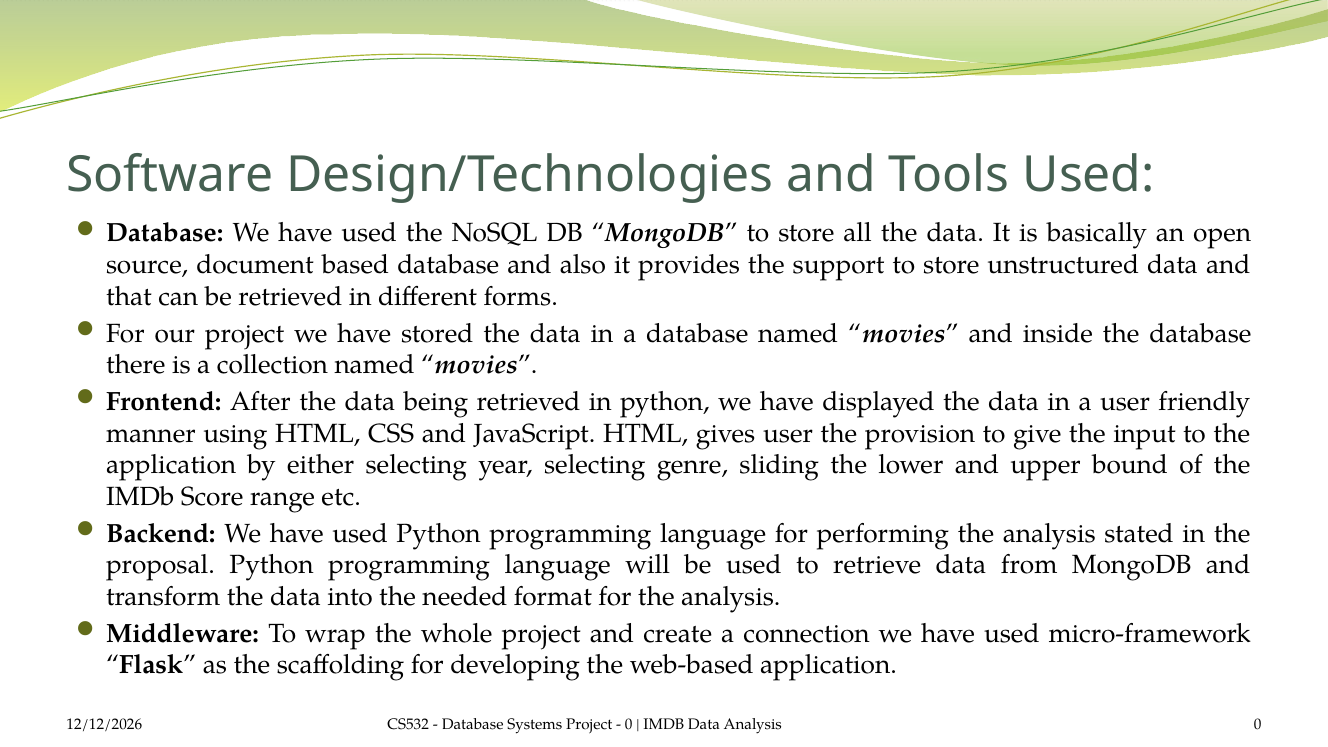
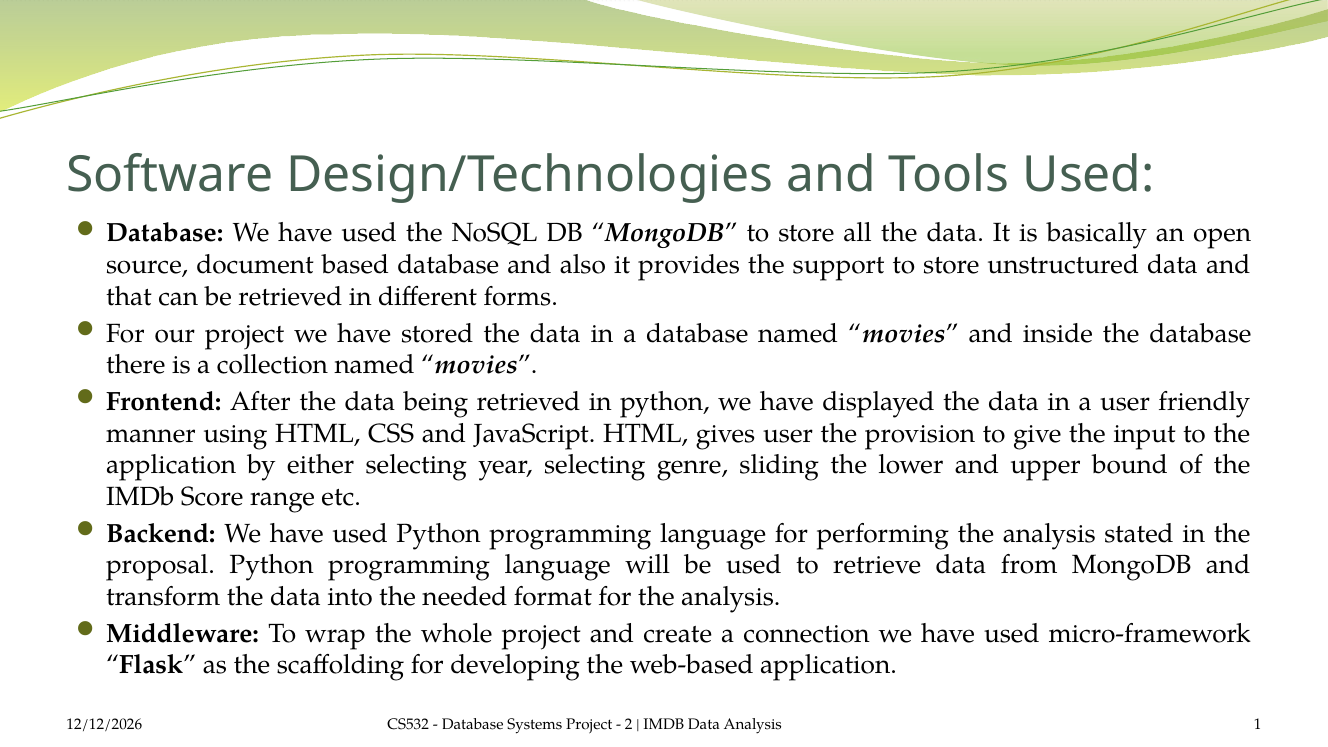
0: 0 -> 2 (629, 724)
Analysis 0: 0 -> 1 (1258, 724)
